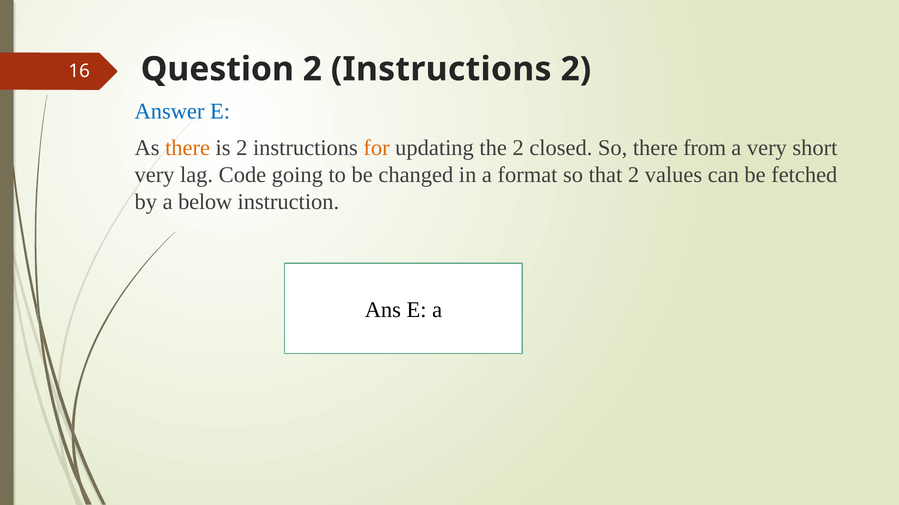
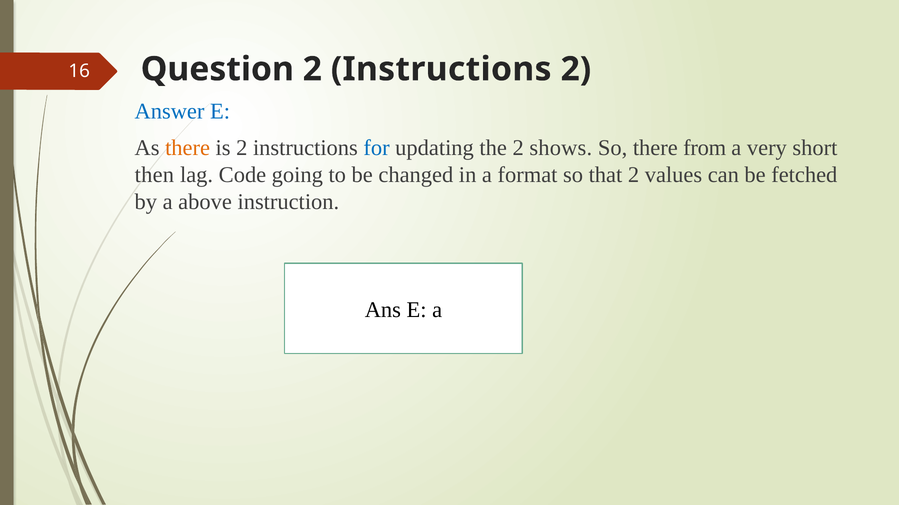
for colour: orange -> blue (377, 148)
closed: closed -> shows (561, 148)
very: very -> then (154, 175)
below: below -> above (205, 202)
